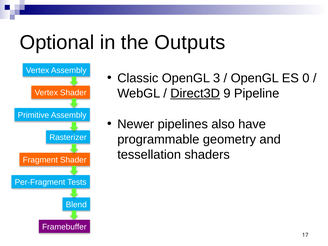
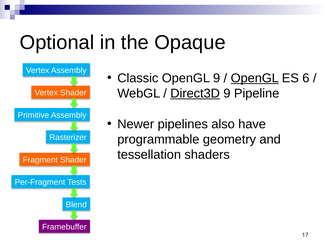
Outputs: Outputs -> Opaque (190, 42)
OpenGL 3: 3 -> 9 (217, 78)
OpenGL underline: none -> present (255, 78)
0: 0 -> 6 (306, 78)
